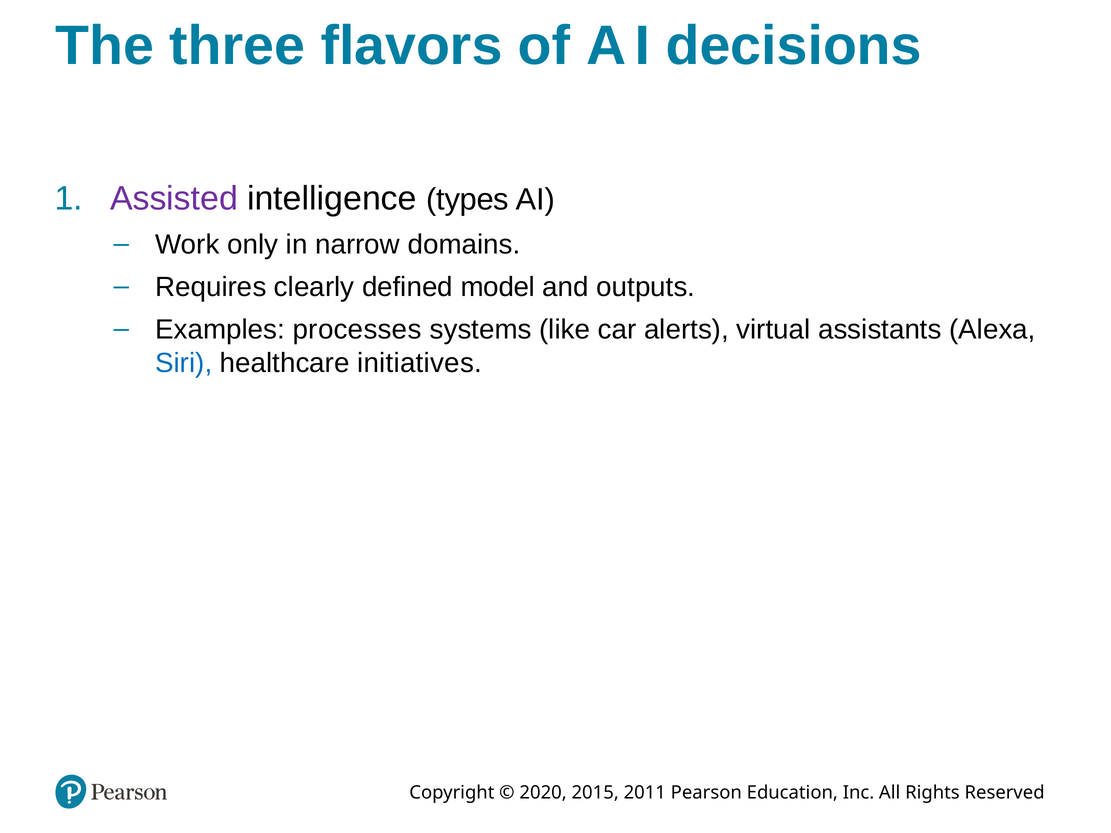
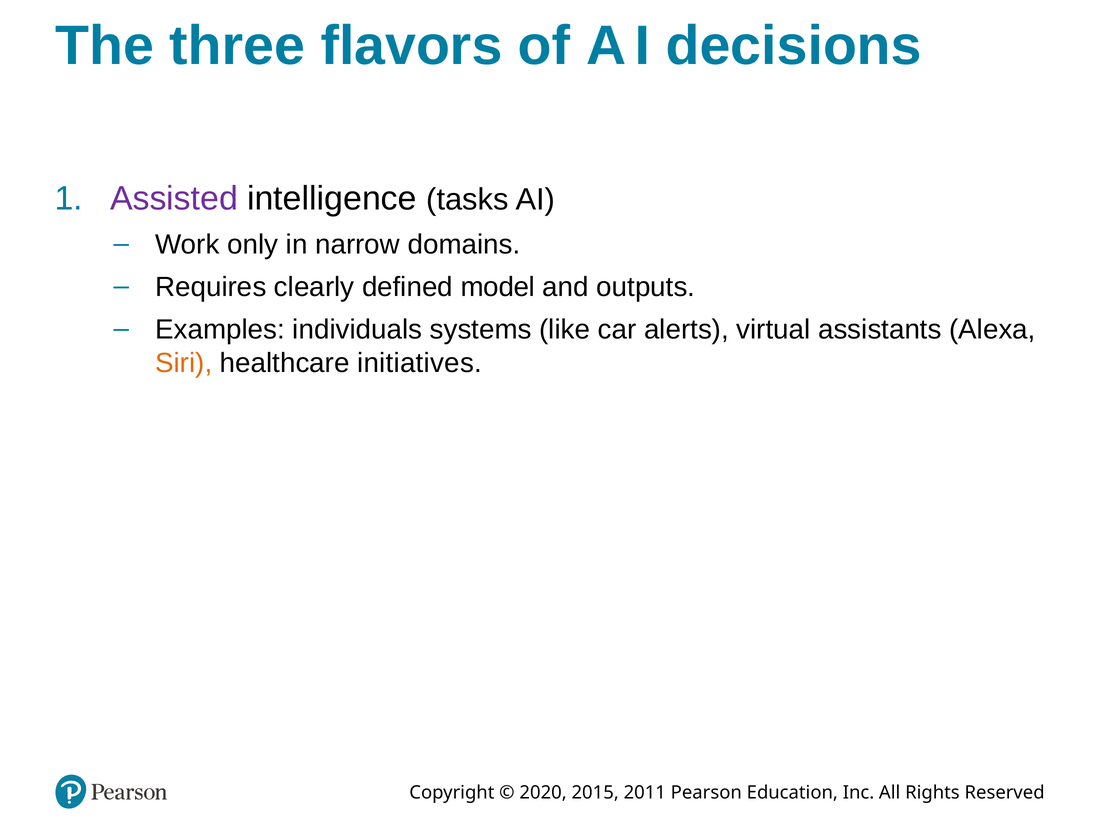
types: types -> tasks (468, 200)
processes: processes -> individuals (357, 330)
Siri colour: blue -> orange (184, 363)
